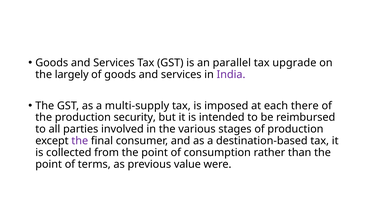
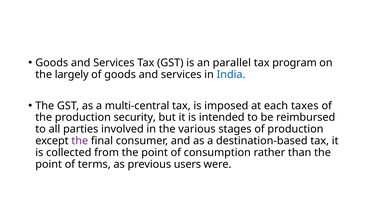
upgrade: upgrade -> program (295, 63)
India colour: purple -> blue (231, 75)
multi-supply: multi-supply -> multi-central (137, 106)
there: there -> taxes (305, 106)
value: value -> users (187, 164)
